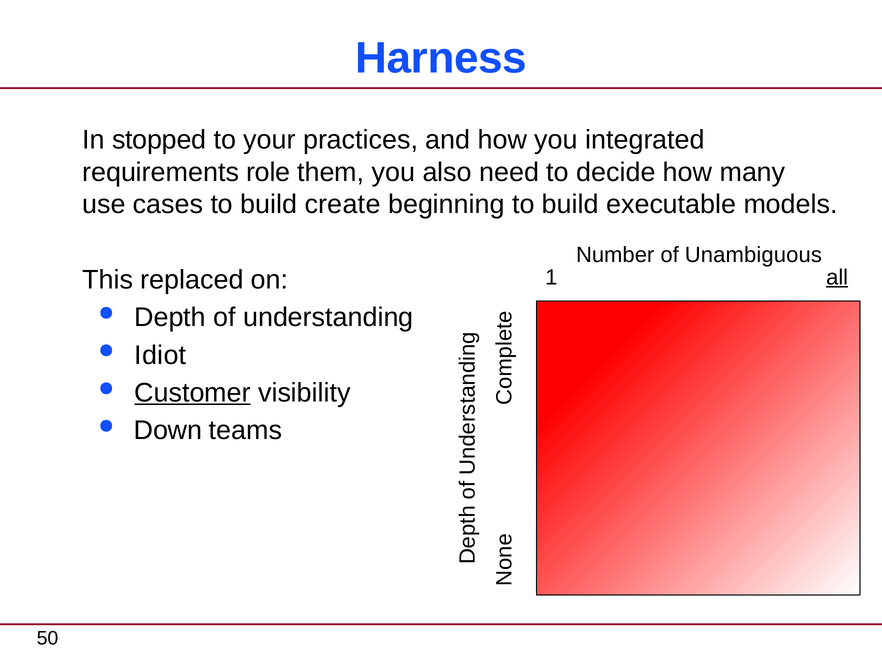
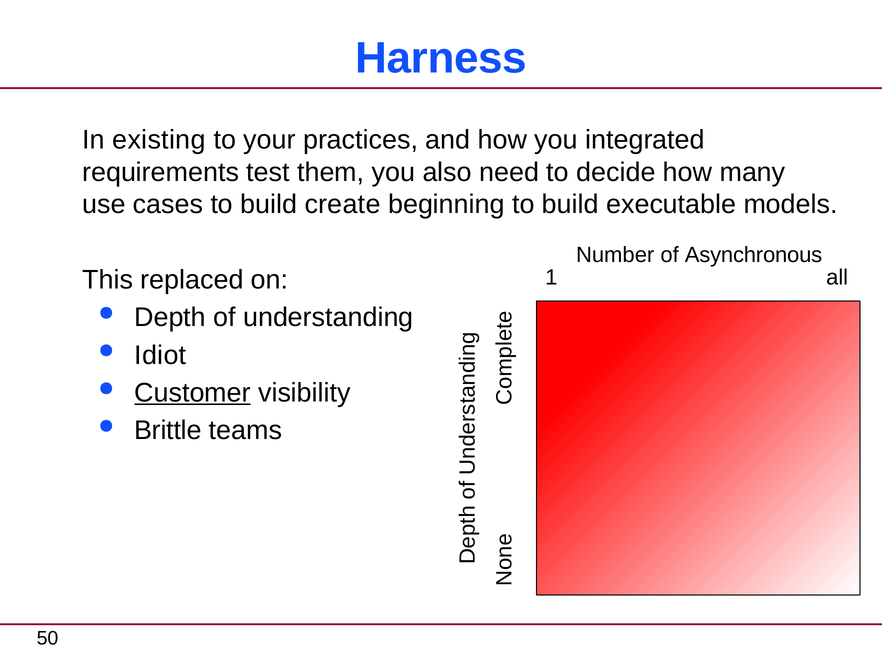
stopped: stopped -> existing (159, 140)
role: role -> test (268, 172)
Unambiguous: Unambiguous -> Asynchronous (754, 255)
all underline: present -> none (837, 277)
Down: Down -> Brittle (168, 431)
